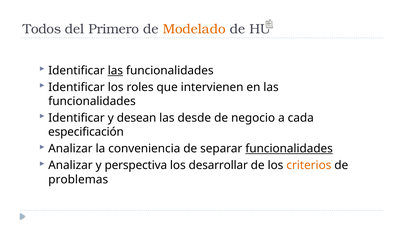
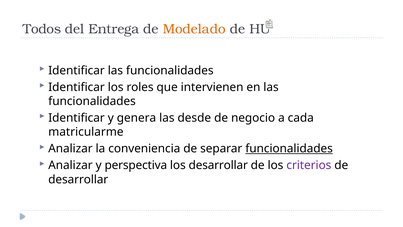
Primero: Primero -> Entrega (114, 29)
las underline: present -> none (115, 70)
desean: desean -> genera (136, 118)
especificación: especificación -> matricularme (86, 132)
criterios colour: orange -> purple (309, 165)
problemas: problemas -> desarrollar (78, 179)
